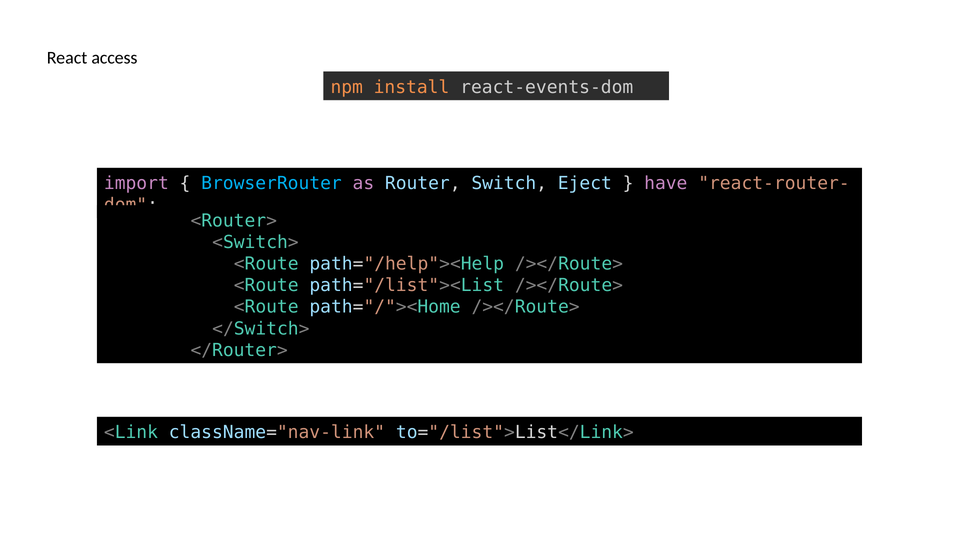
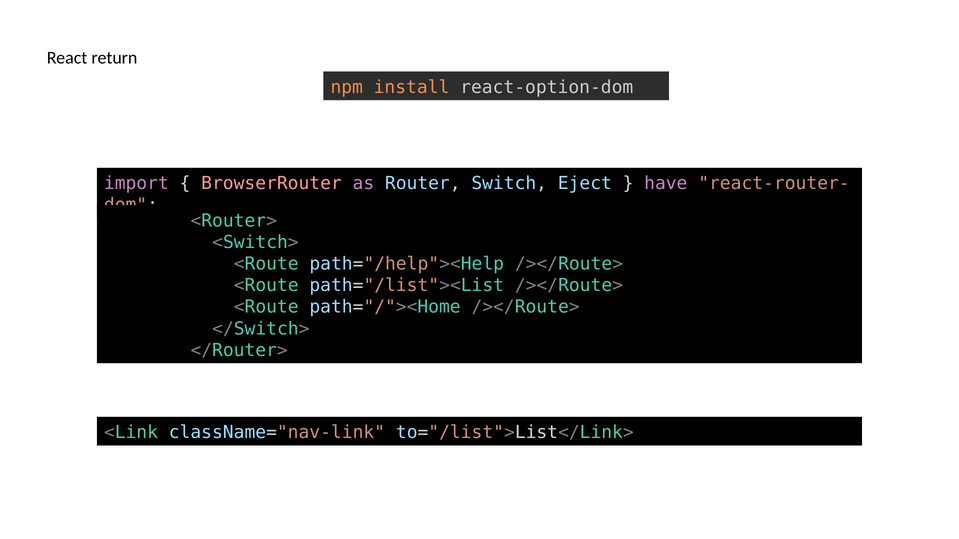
access: access -> return (114, 58)
react-events-dom: react-events-dom -> react-option-dom (547, 87)
BrowserRouter colour: light blue -> pink (271, 184)
